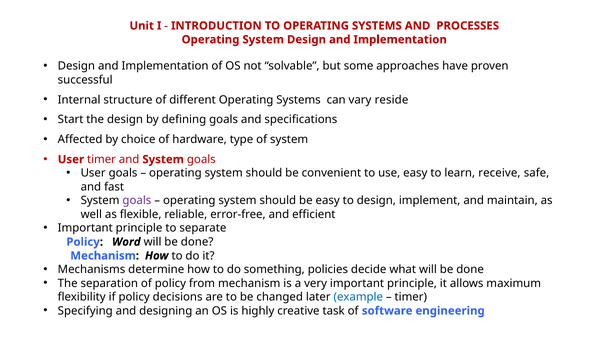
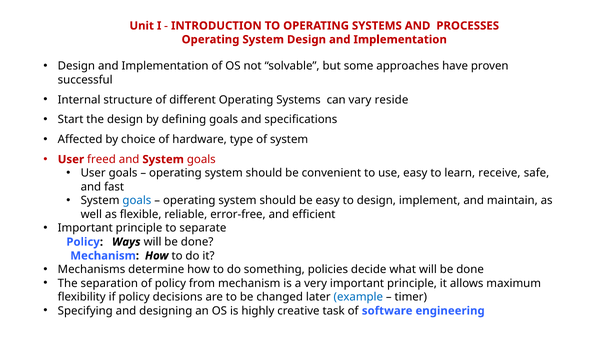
User timer: timer -> freed (101, 159)
goals colour: purple -> blue (137, 200)
Word: Word -> Ways (126, 242)
